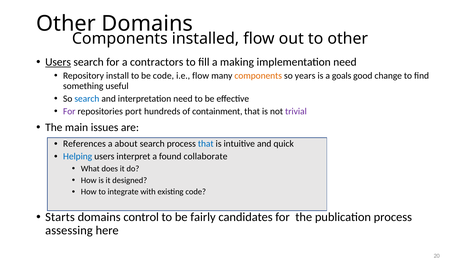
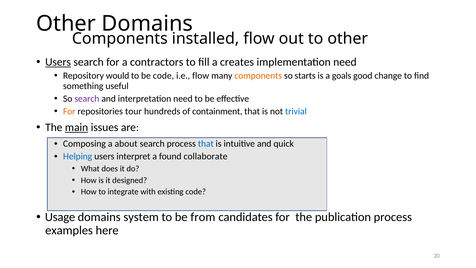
making: making -> creates (237, 62)
install: install -> would (118, 76)
years: years -> starts (305, 76)
search colour: blue -> purple (87, 98)
For colour: purple -> orange (69, 111)
port: port -> tour (133, 111)
trivial colour: purple -> blue (296, 111)
main underline: none -> present (77, 127)
References: References -> Composing (84, 144)
Starts: Starts -> Usage (60, 217)
control: control -> system (141, 217)
fairly: fairly -> from (203, 217)
assessing: assessing -> examples (69, 230)
